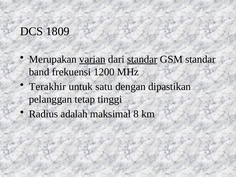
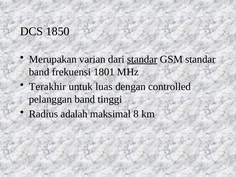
1809: 1809 -> 1850 (58, 31)
varian underline: present -> none (92, 59)
1200: 1200 -> 1801 (104, 72)
satu: satu -> luas (104, 87)
dipastikan: dipastikan -> controlled (170, 87)
pelanggan tetap: tetap -> band (85, 99)
